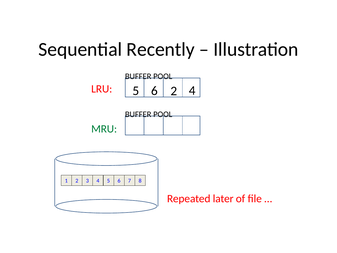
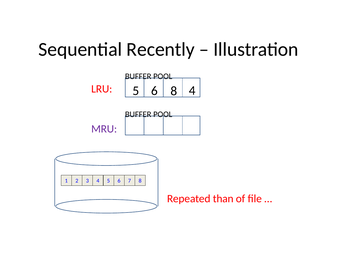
6 2: 2 -> 8 (174, 91)
MRU colour: green -> purple (104, 129)
later: later -> than (223, 198)
